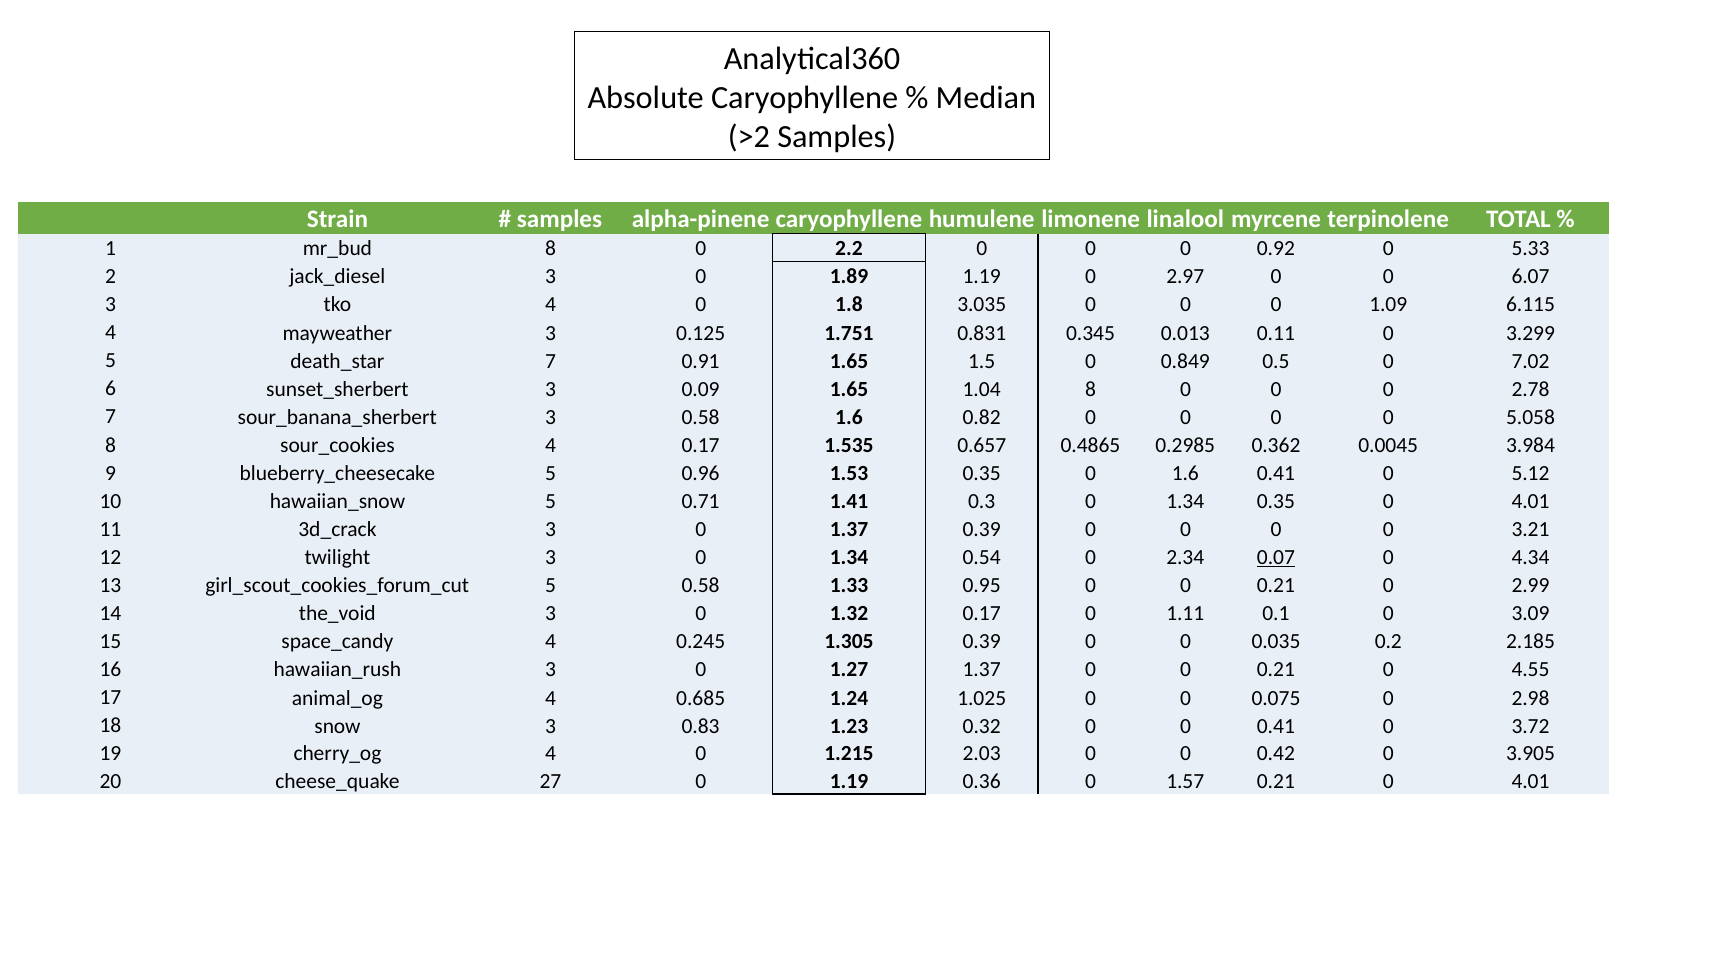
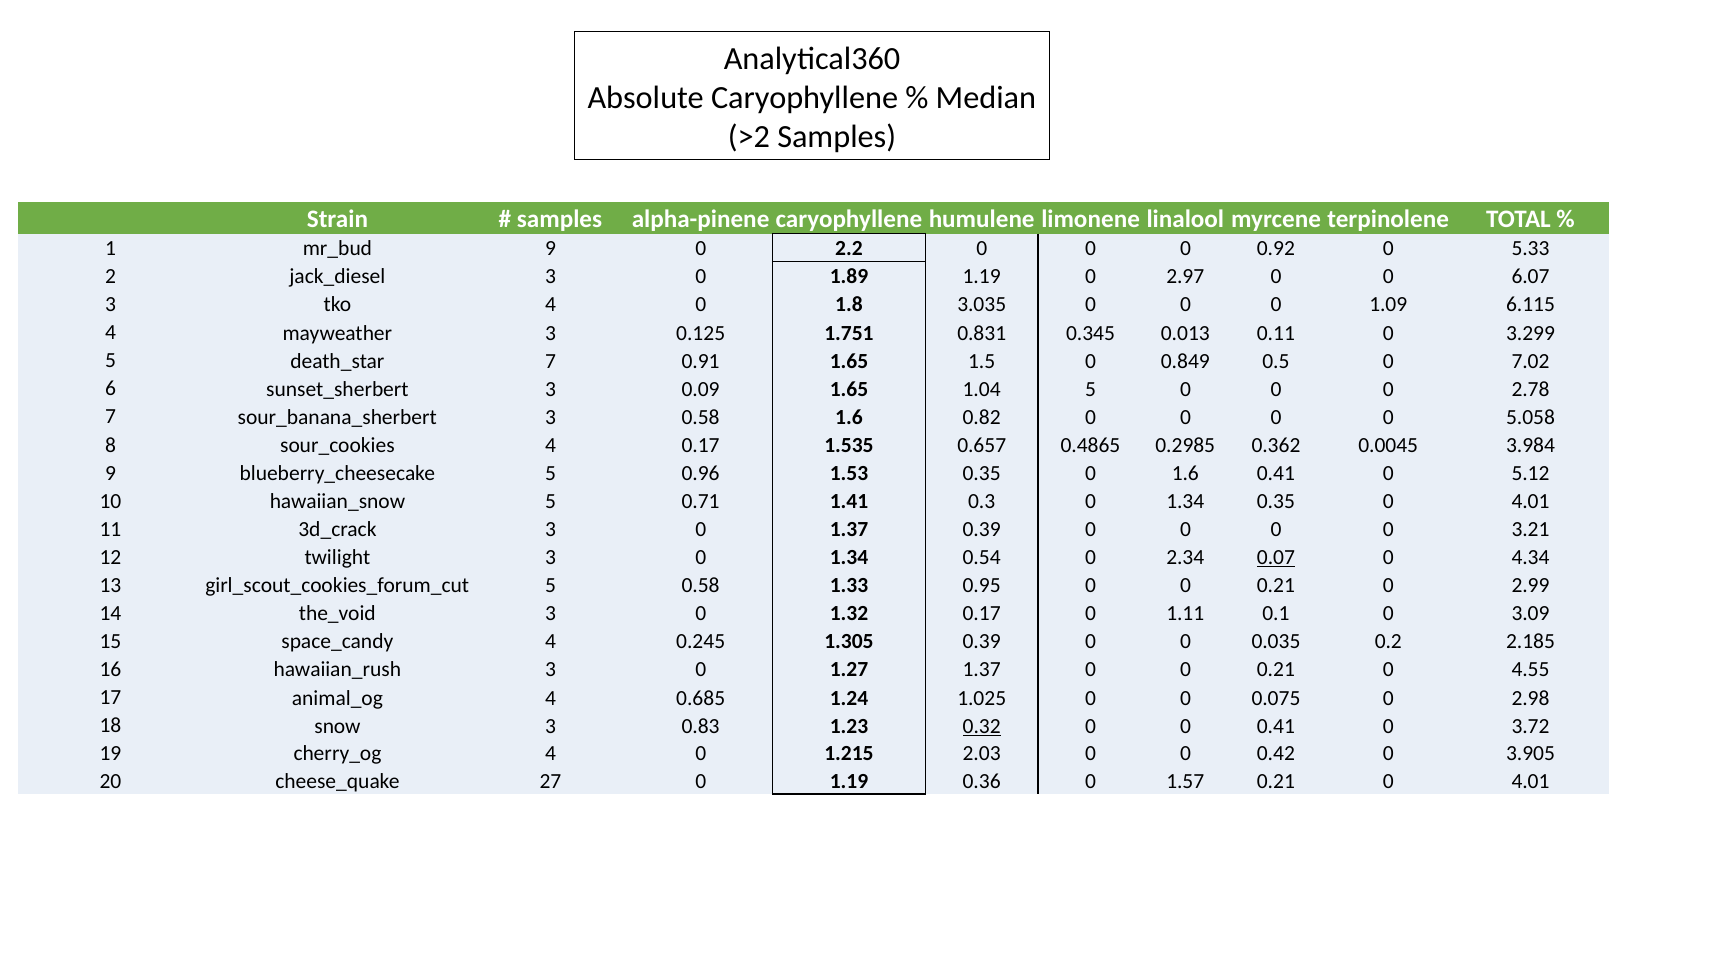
8: 8 -> 9 (551, 249)
1.04 8: 8 -> 5 (1091, 389)
0.32 underline: none -> present (982, 726)
